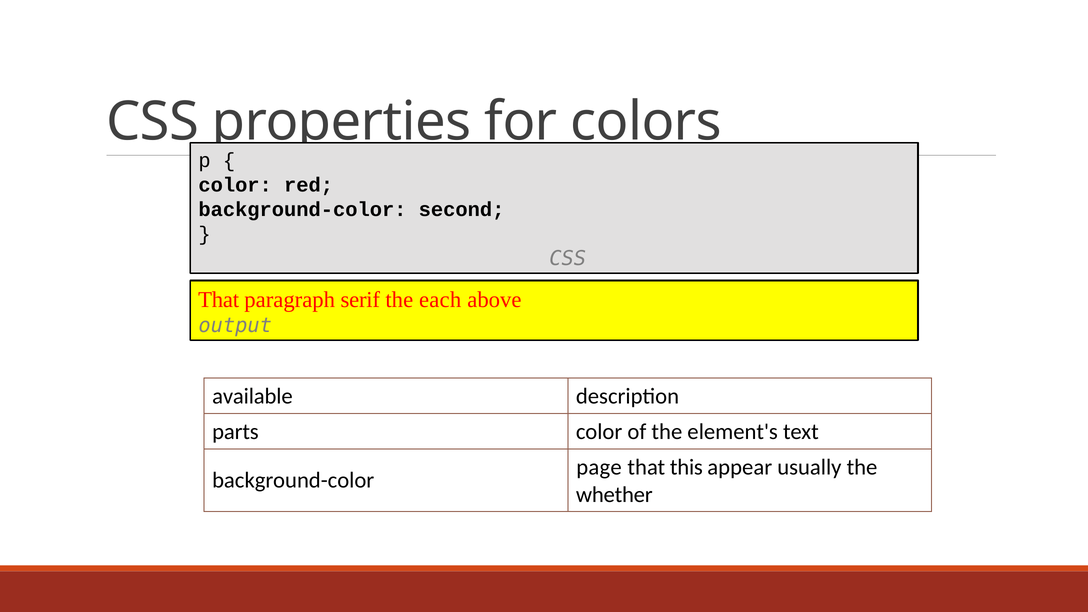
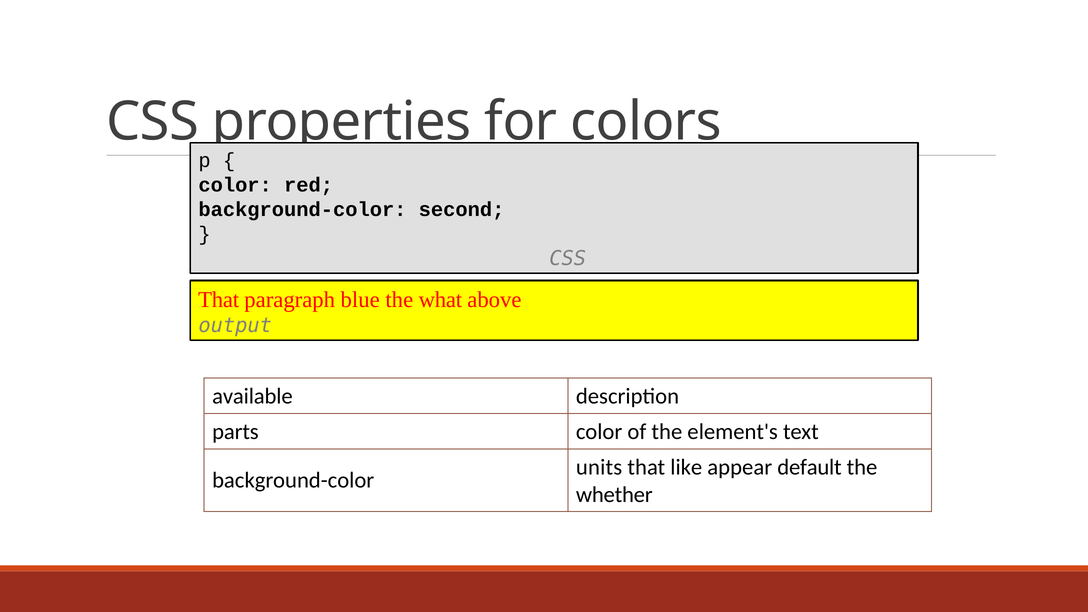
serif: serif -> blue (360, 300)
each: each -> what (440, 300)
page: page -> units (599, 467)
this: this -> like (686, 467)
usually: usually -> default (809, 467)
